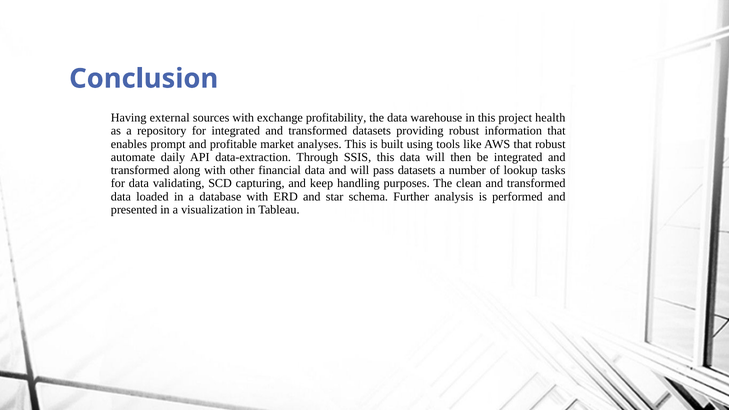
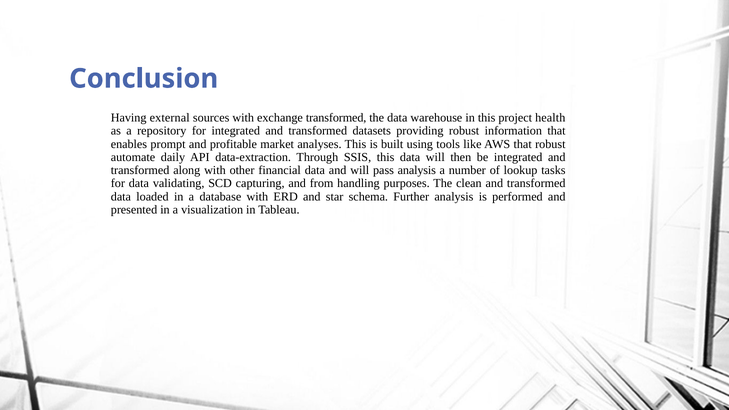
exchange profitability: profitability -> transformed (336, 118)
pass datasets: datasets -> analysis (417, 170)
keep: keep -> from (322, 183)
